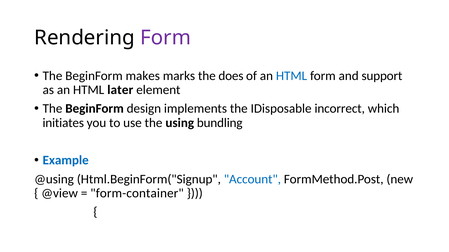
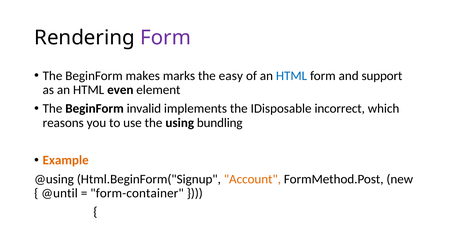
does: does -> easy (231, 76)
later: later -> even (120, 90)
design: design -> invalid (144, 109)
initiates: initiates -> reasons (63, 123)
Example colour: blue -> orange (66, 161)
Account colour: blue -> orange (252, 180)
@view: @view -> @until (60, 194)
